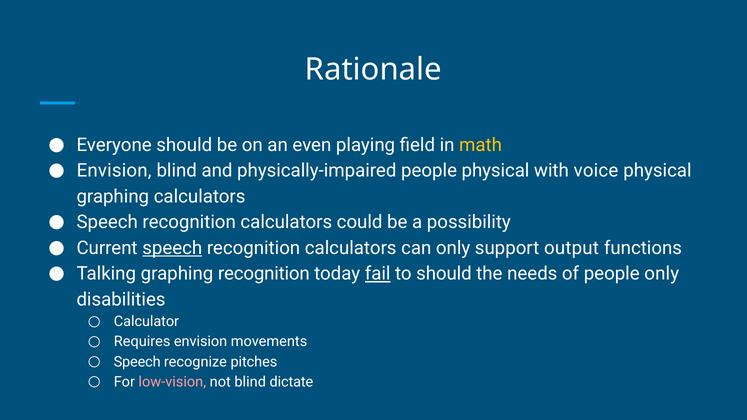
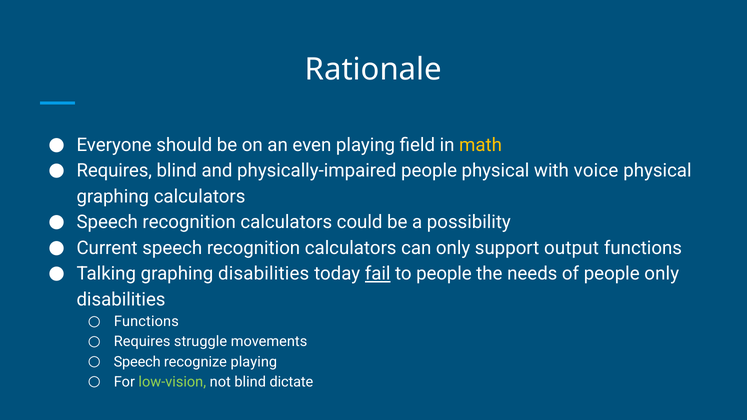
Envision: Envision -> Requires (114, 171)
speech underline: present -> none (172, 248)
graphing recognition: recognition -> disabilities (264, 274)
to should: should -> people (444, 274)
Calculator: Calculator -> Functions (146, 322)
Requires envision: envision -> struggle (201, 342)
recognize pitches: pitches -> playing (254, 362)
low-vision colour: pink -> light green (172, 382)
